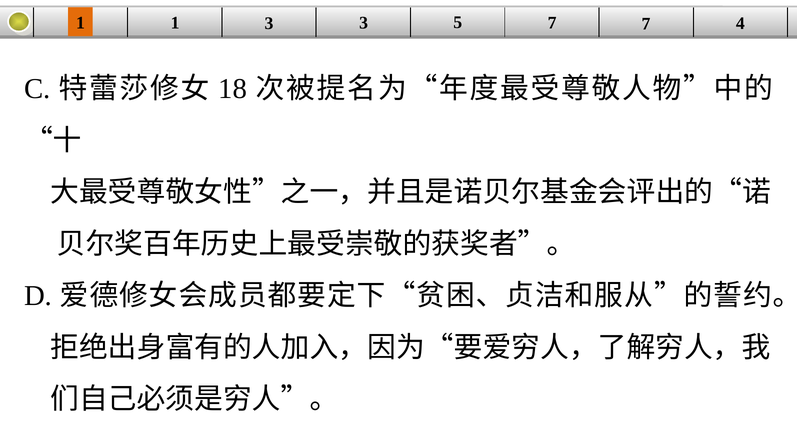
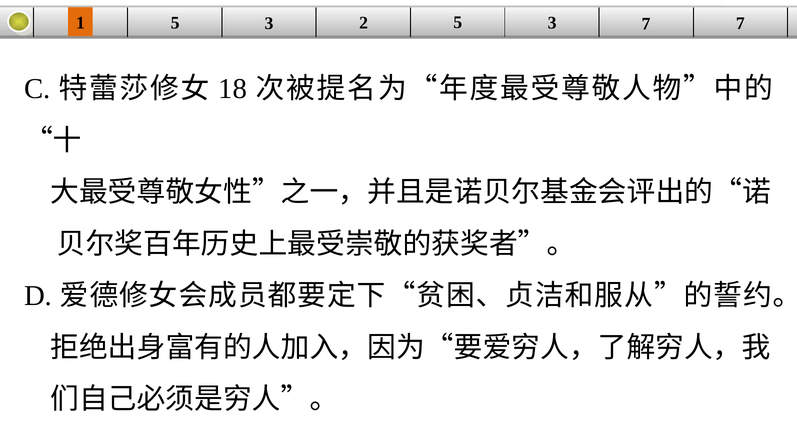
1 1: 1 -> 5 (175, 23)
3 3: 3 -> 2 (364, 23)
7: 7 -> 3 (552, 23)
7 4: 4 -> 7 (740, 24)
